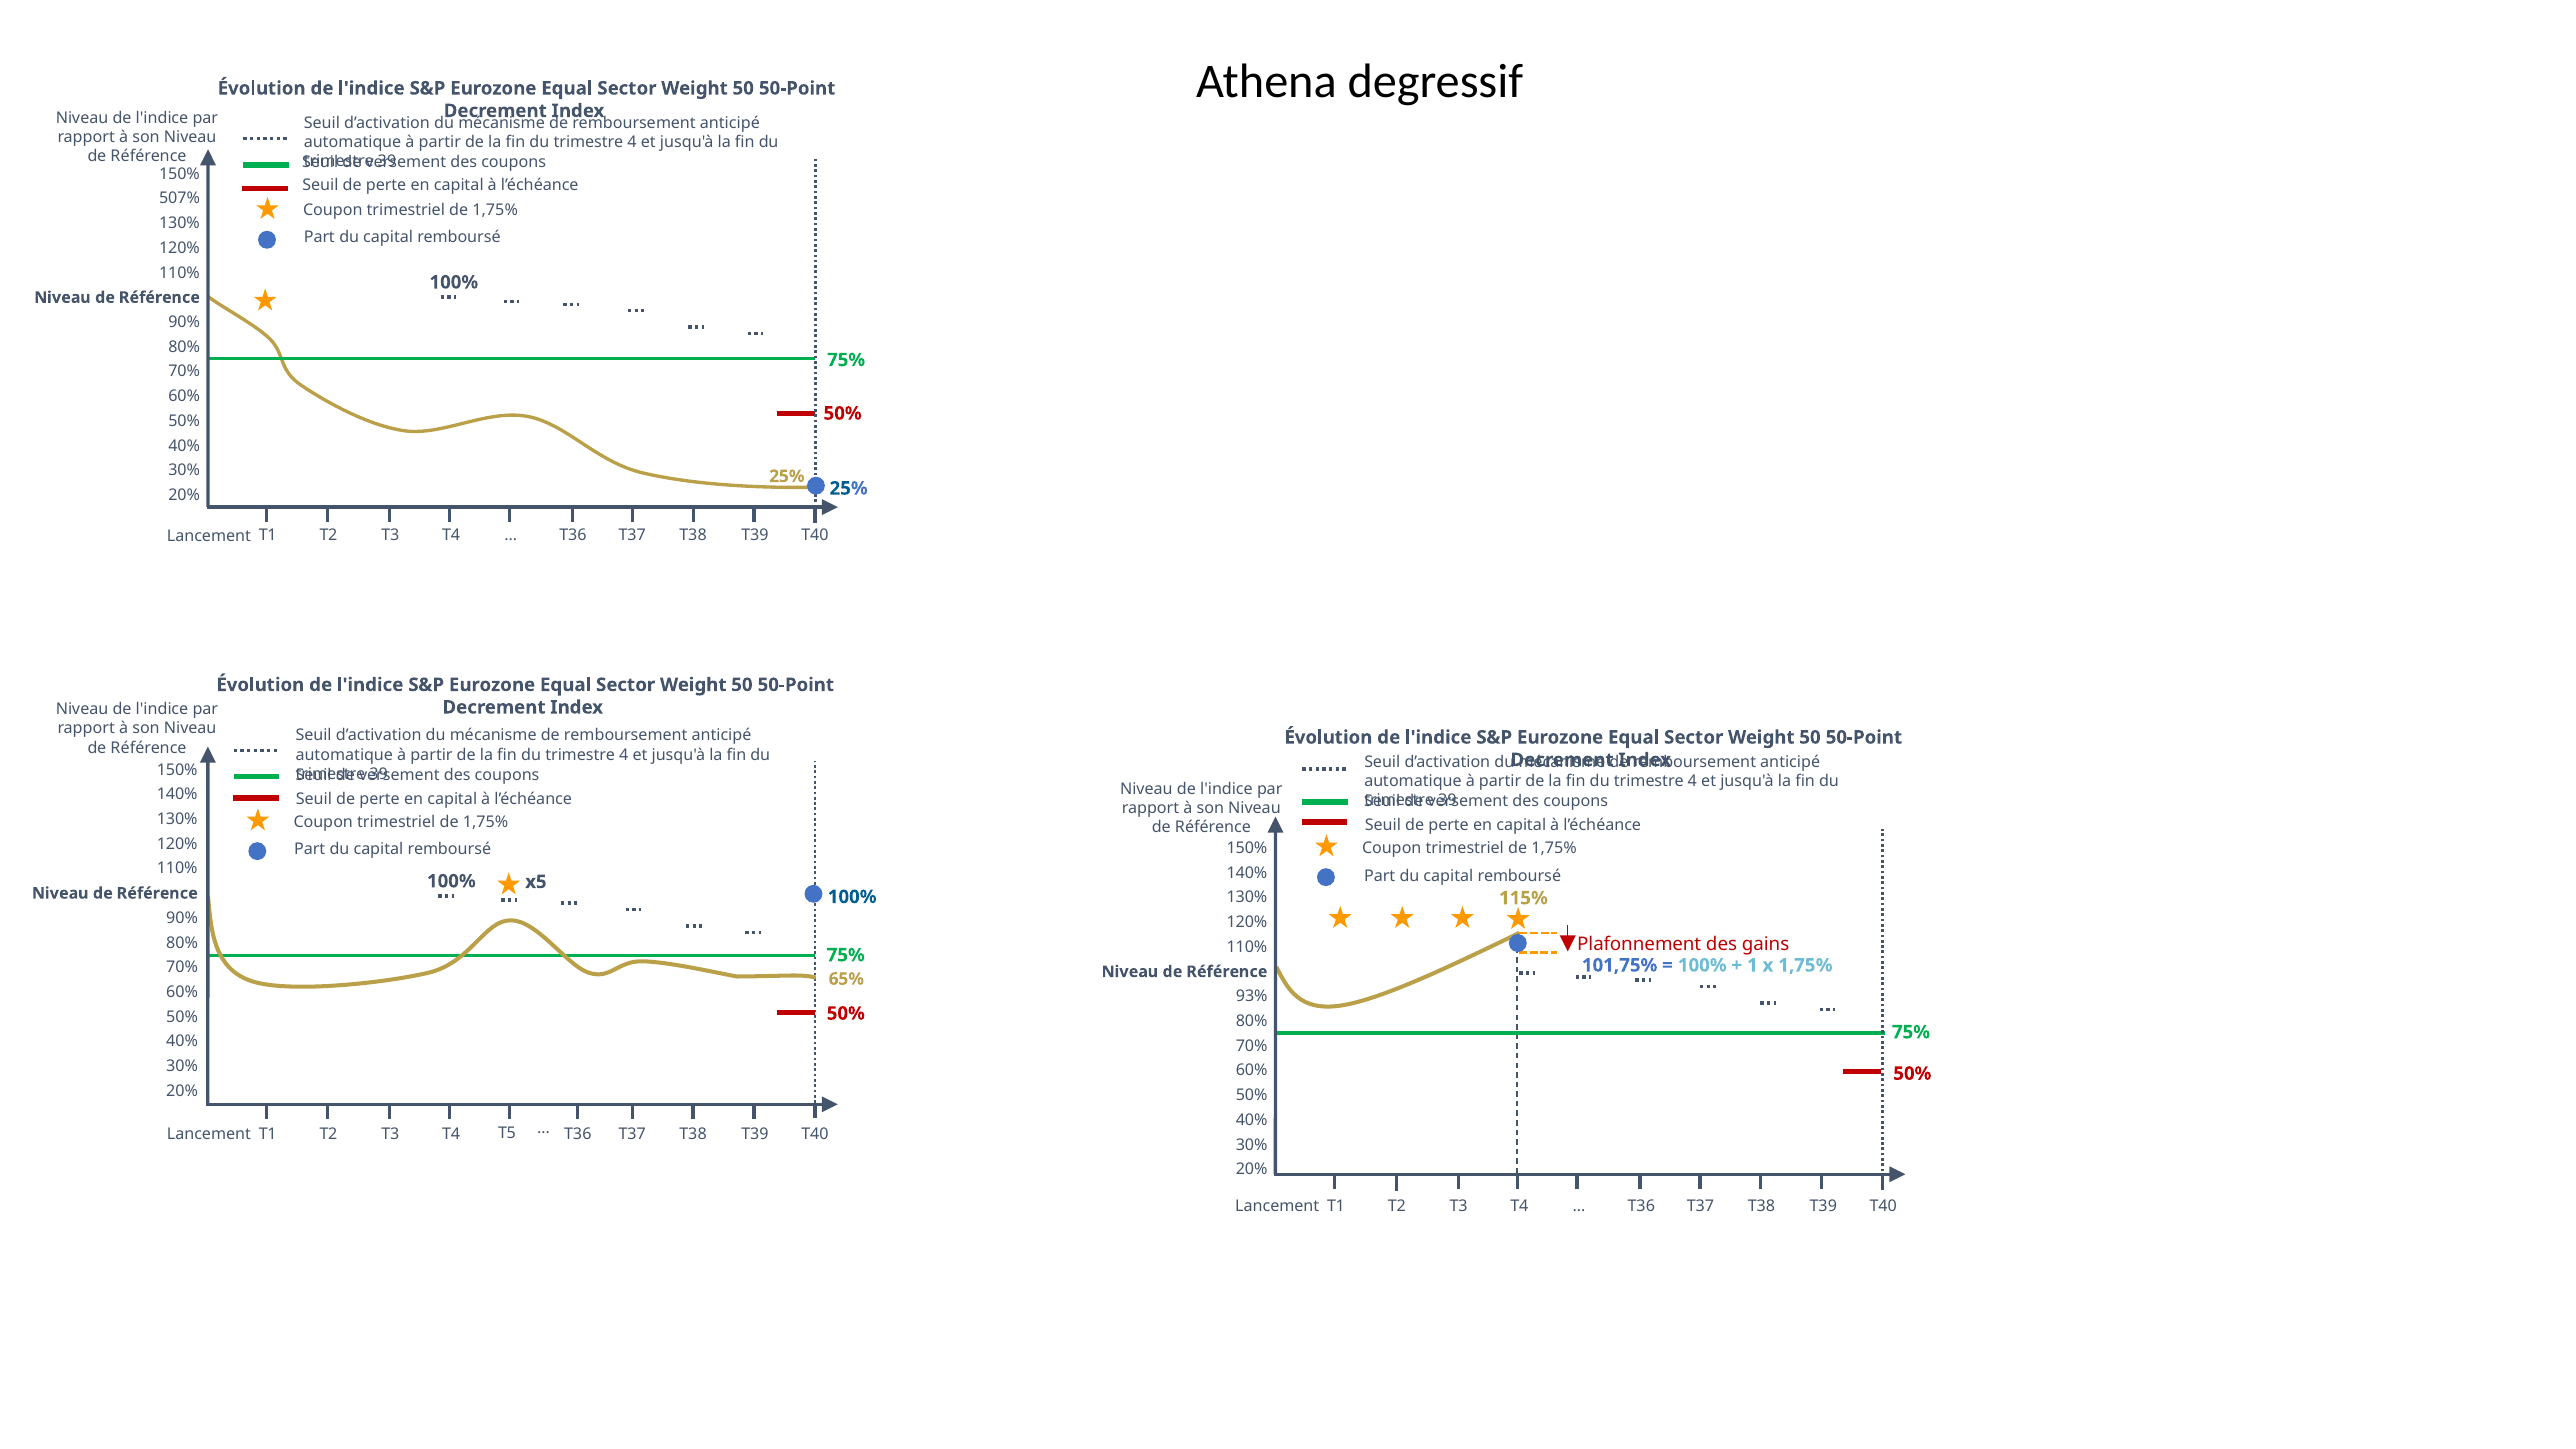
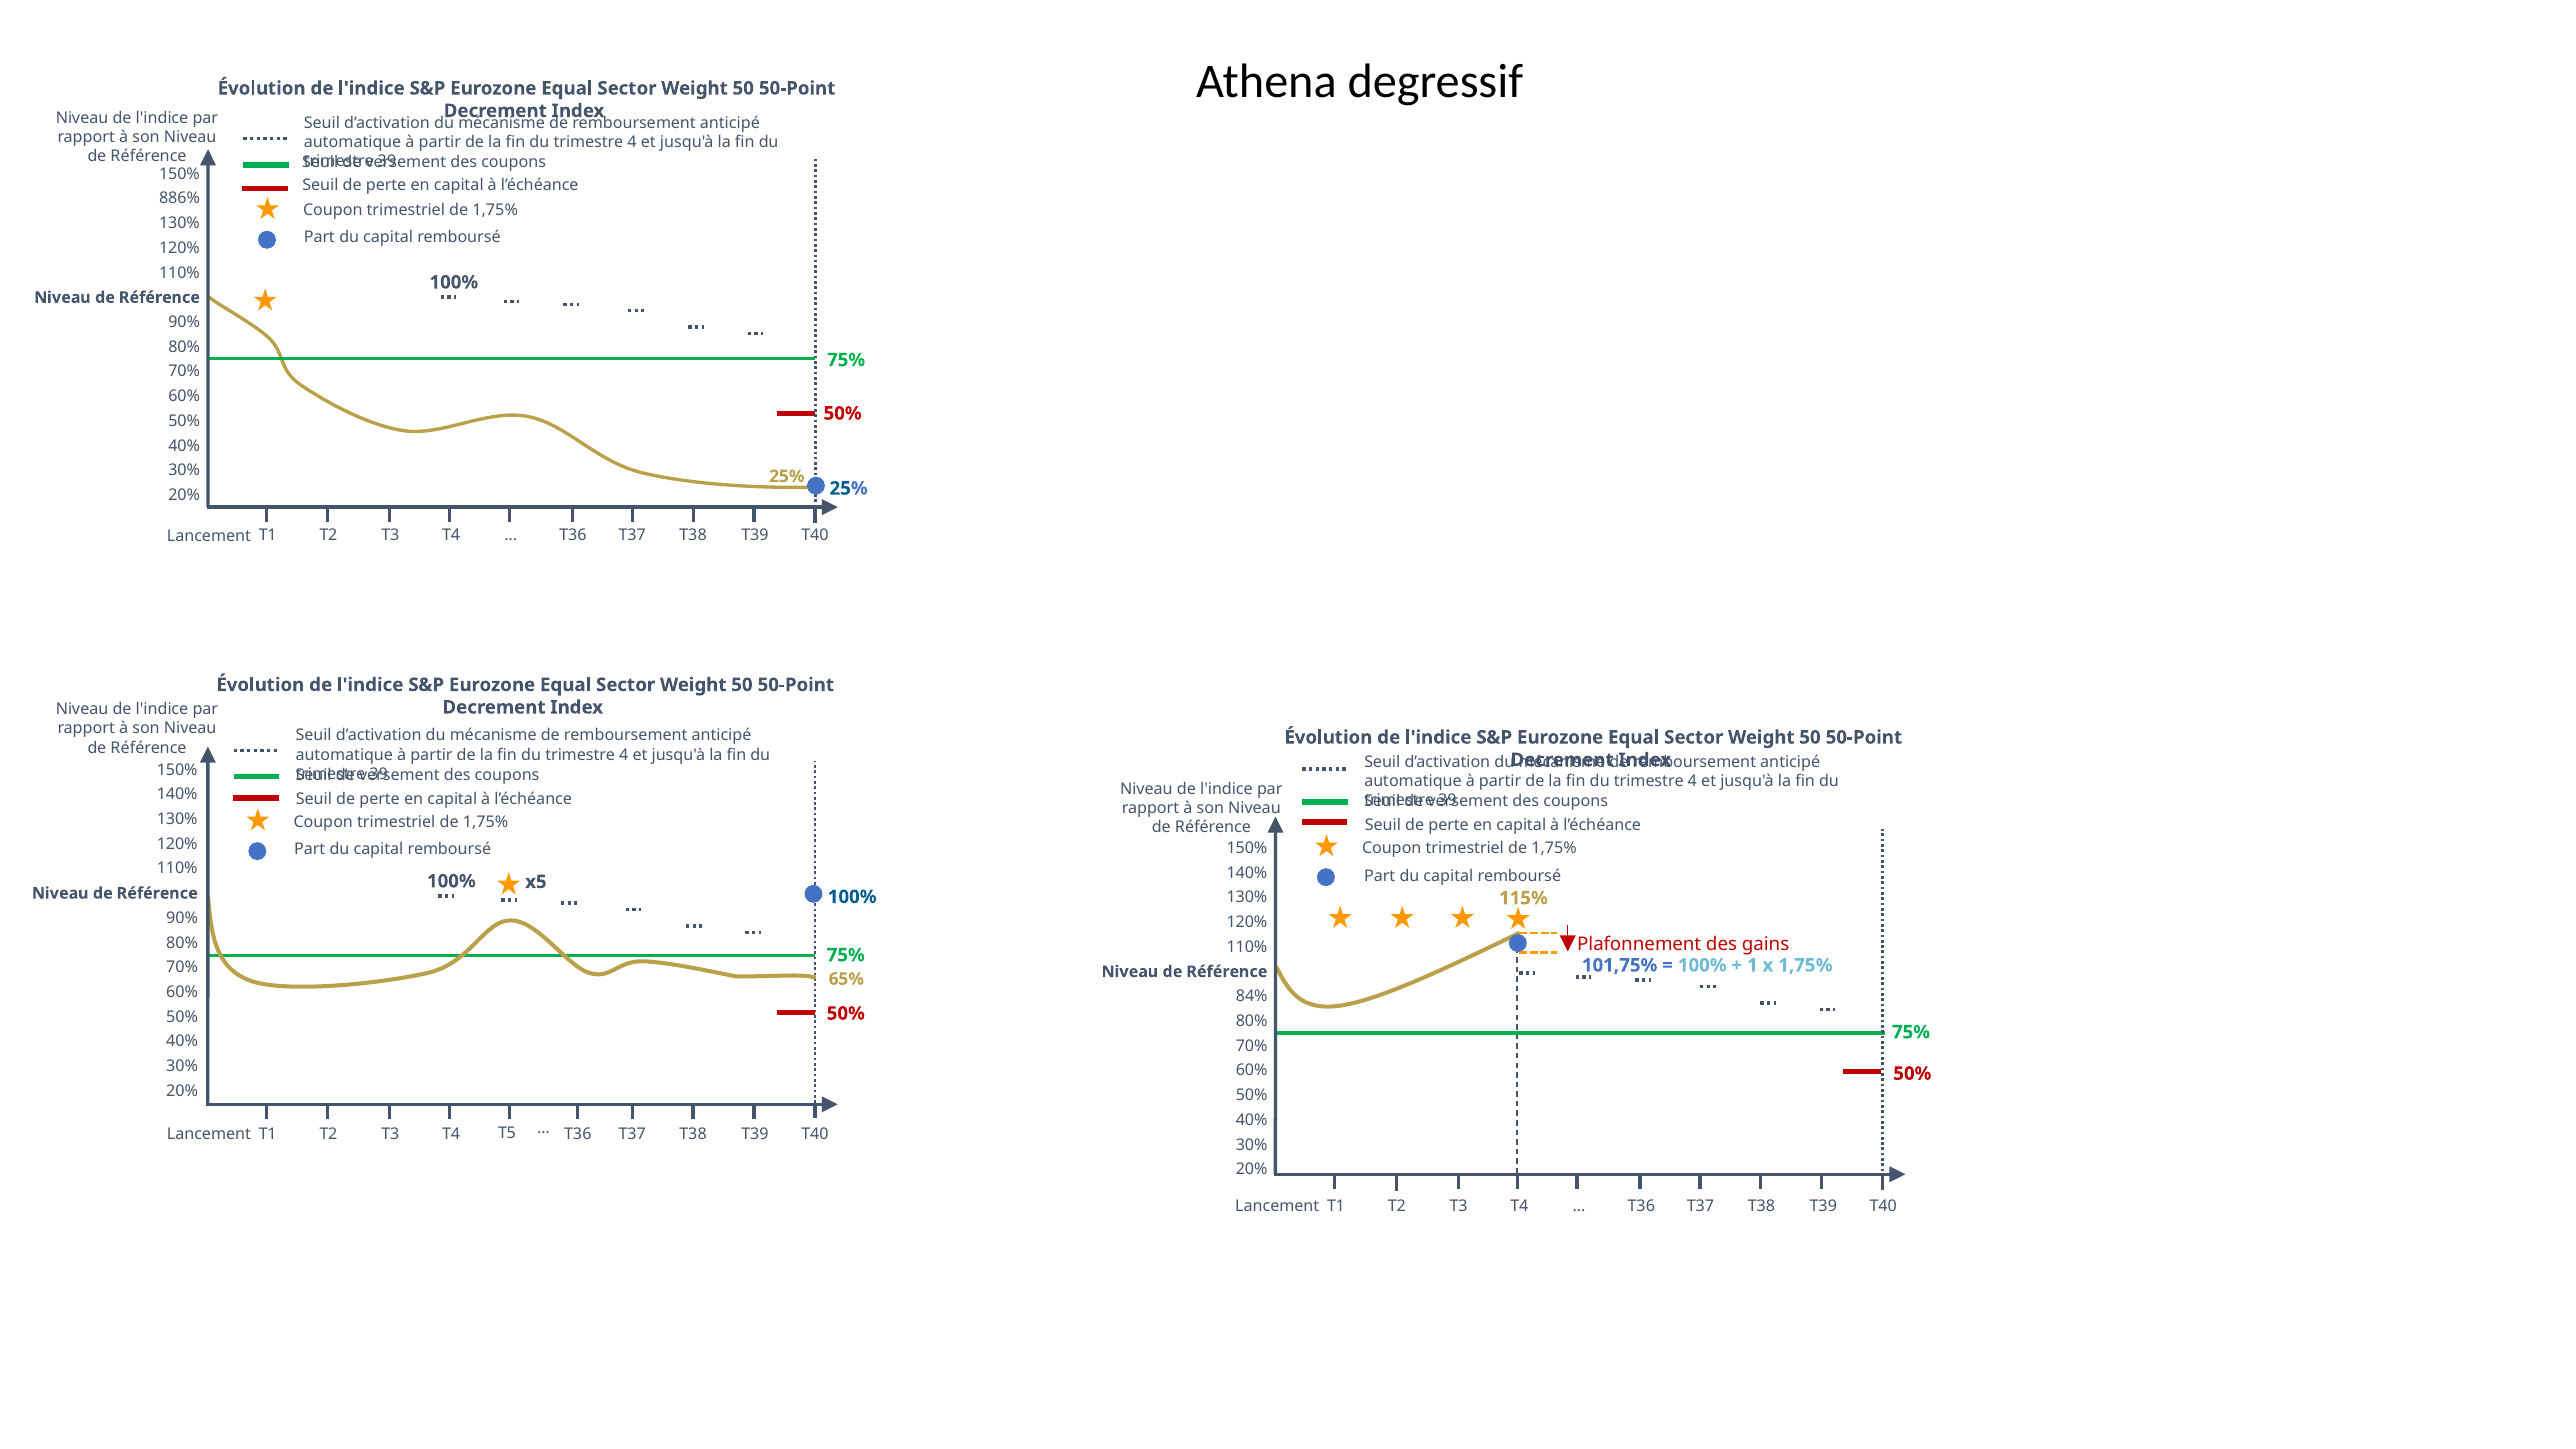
507%: 507% -> 886% (179, 199)
93%: 93% -> 84% (1252, 996)
